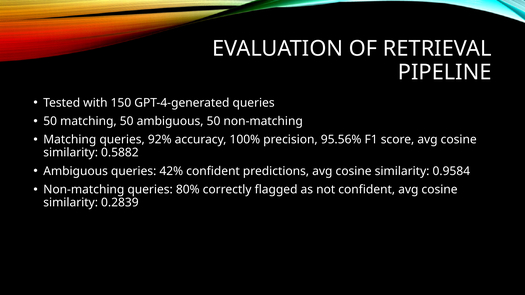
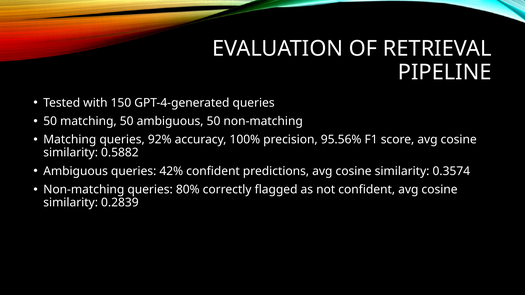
0.9584: 0.9584 -> 0.3574 (451, 171)
